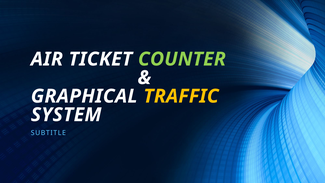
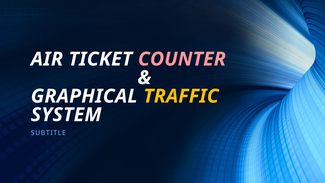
COUNTER colour: light green -> pink (182, 59)
